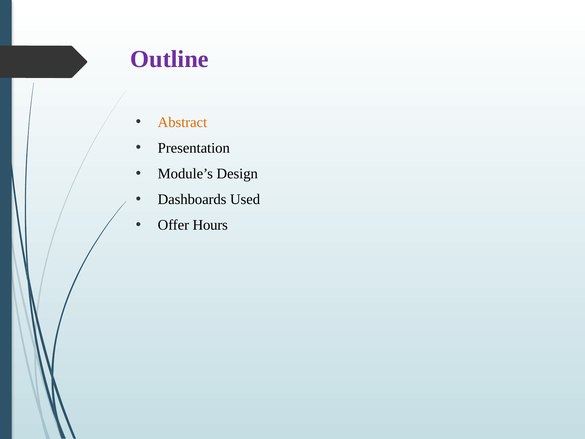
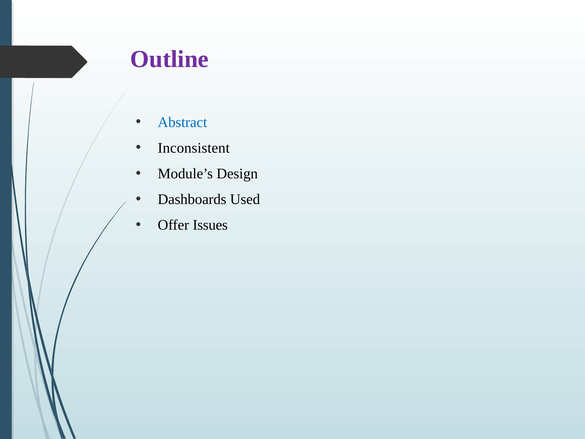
Abstract colour: orange -> blue (182, 122)
Presentation: Presentation -> Inconsistent (194, 148)
Hours: Hours -> Issues (210, 225)
